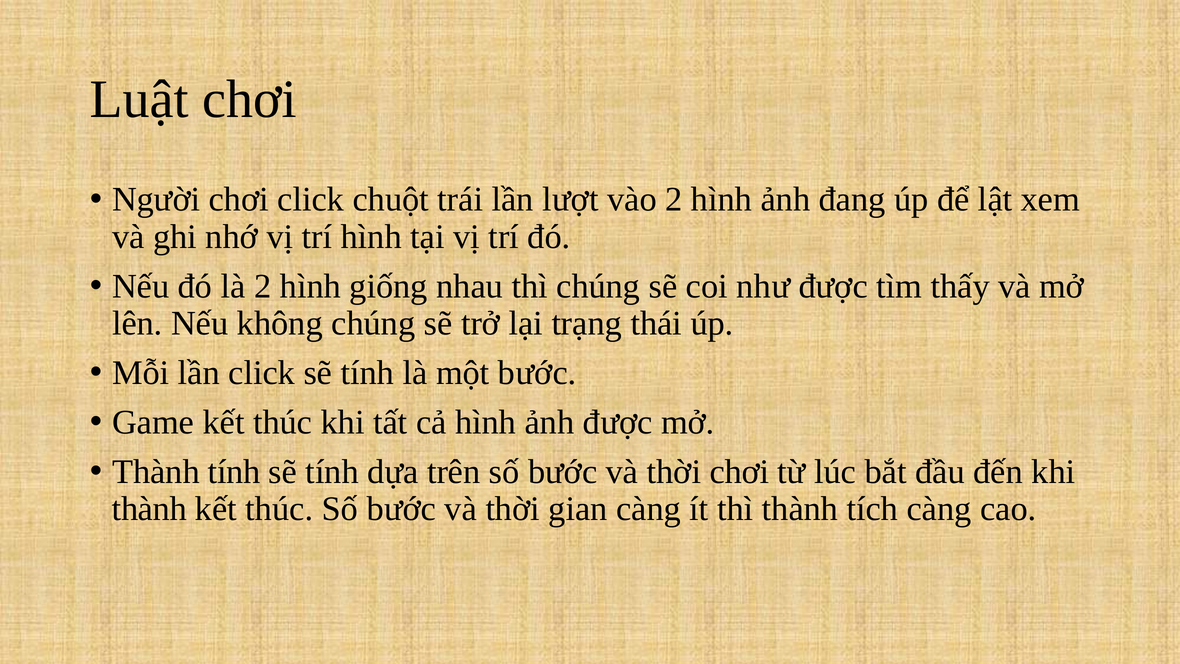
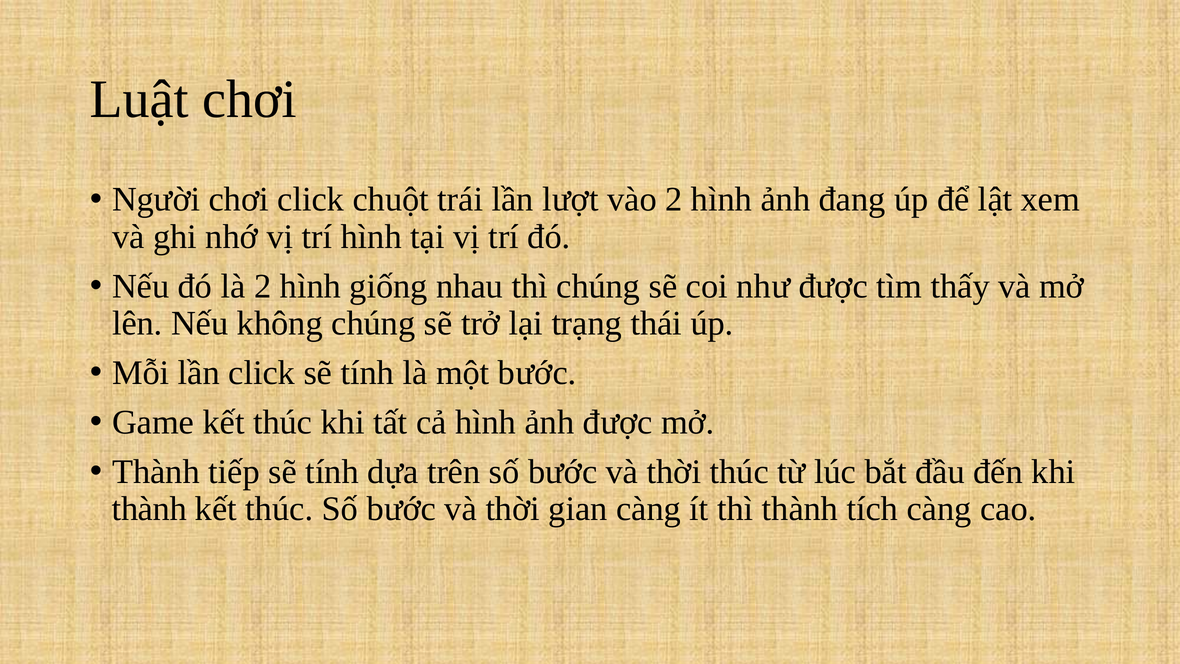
Thành tính: tính -> tiếp (234, 472)
thời chơi: chơi -> thúc (739, 472)
